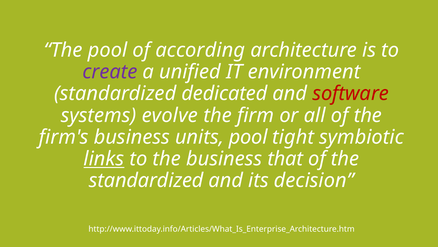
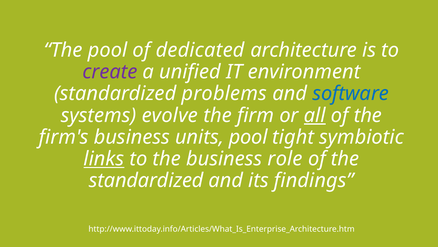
according: according -> dedicated (200, 50)
dedicated: dedicated -> problems (224, 93)
software colour: red -> blue (351, 93)
all underline: none -> present (315, 115)
that: that -> role (285, 158)
decision: decision -> findings (314, 180)
